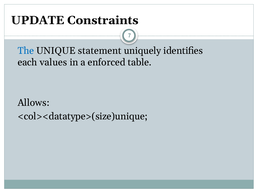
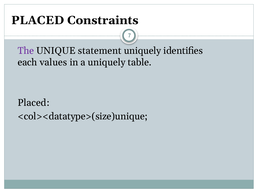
UPDATE: UPDATE -> PLACED (38, 20)
The colour: blue -> purple (26, 51)
a enforced: enforced -> uniquely (107, 62)
Allows: Allows -> Placed (34, 103)
